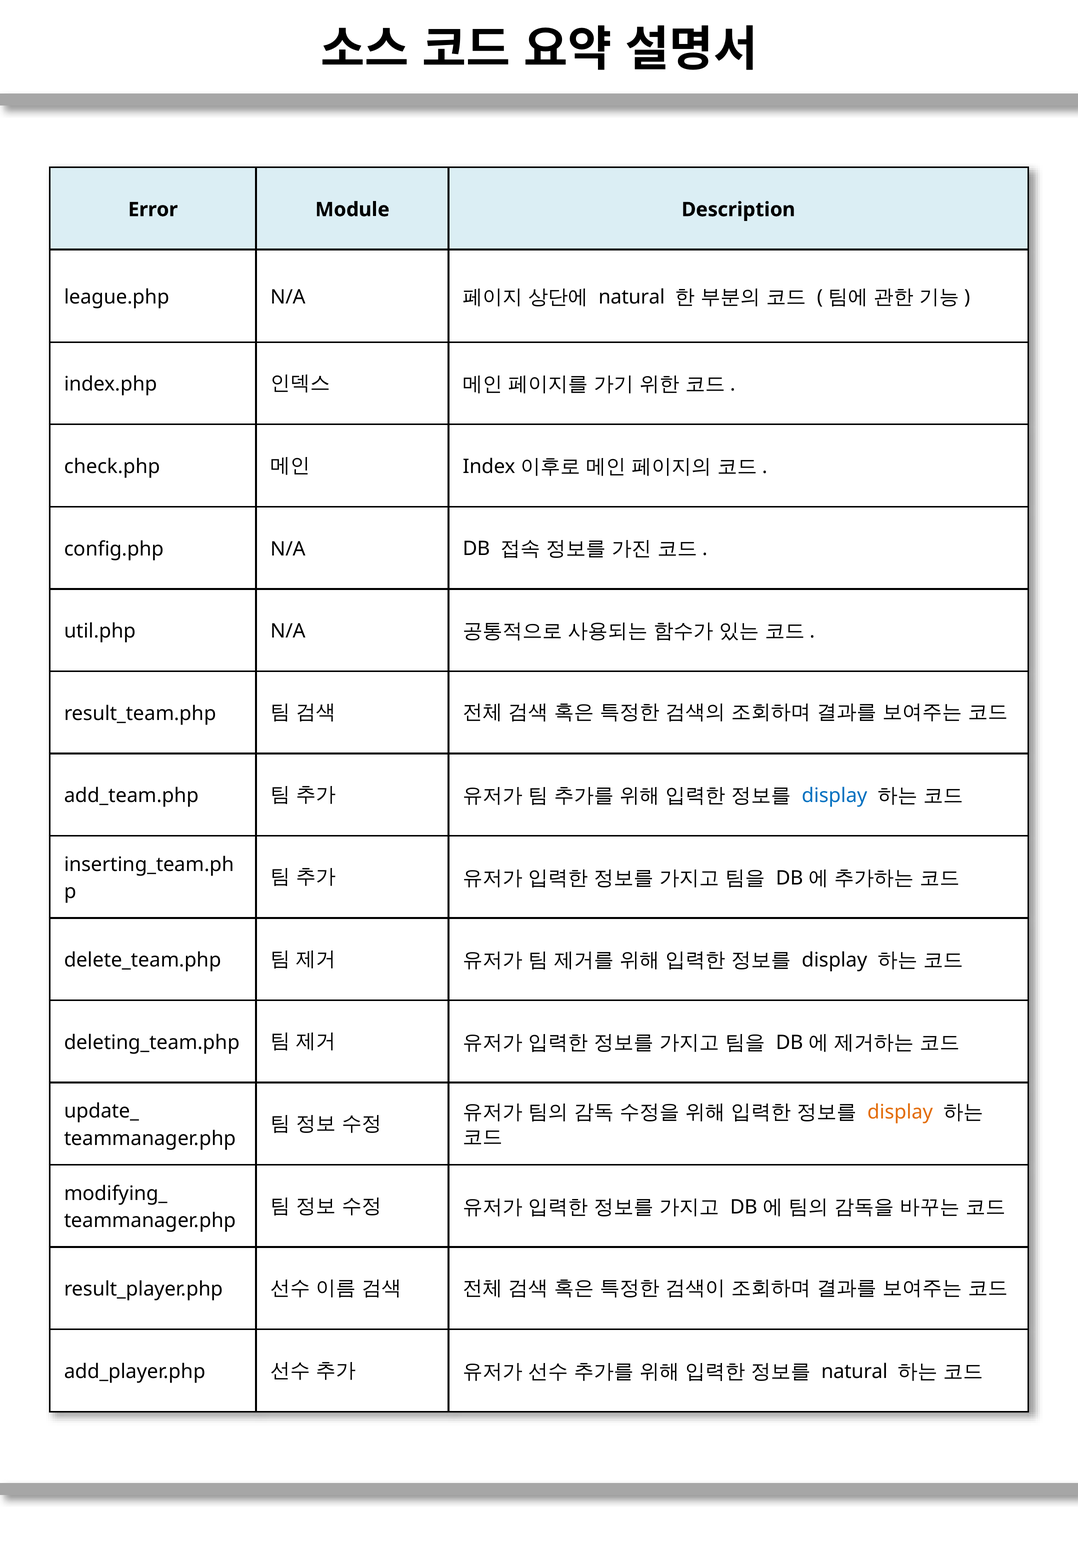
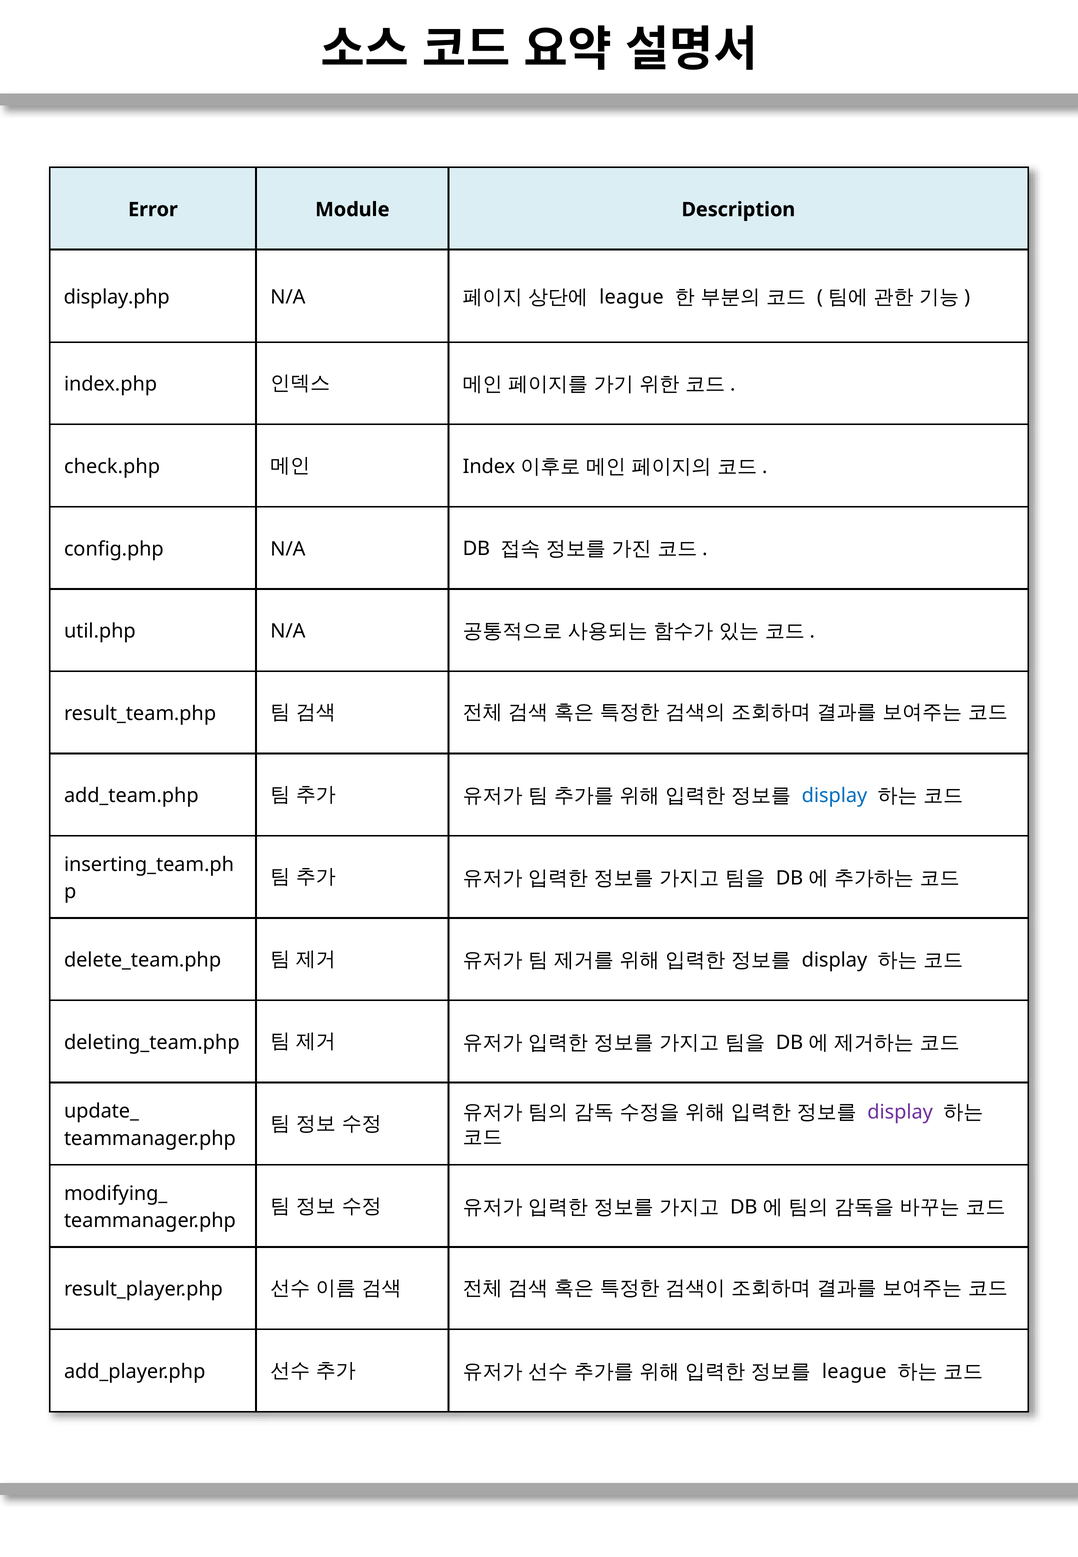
league.php: league.php -> display.php (117, 297)
natural: natural -> league (631, 297)
display colour: orange -> purple (900, 1112)
natural: natural -> league (854, 1372)
